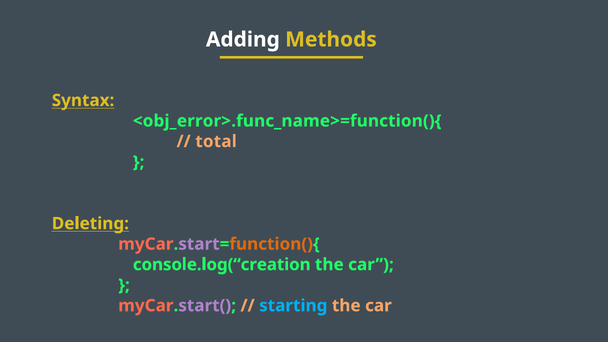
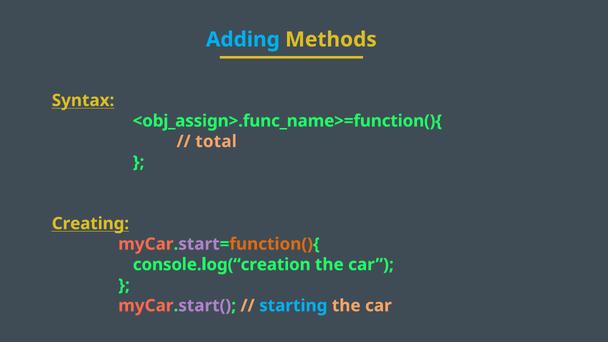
Adding colour: white -> light blue (243, 40)
<obj_error>.func_name>=function(){: <obj_error>.func_name>=function(){ -> <obj_assign>.func_name>=function(){ (287, 121)
Deleting: Deleting -> Creating (90, 224)
